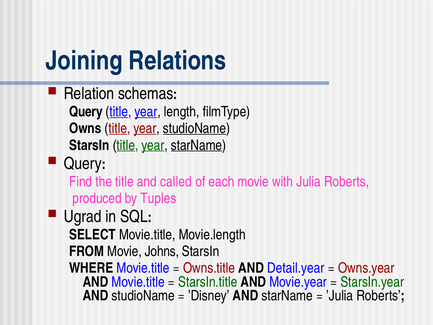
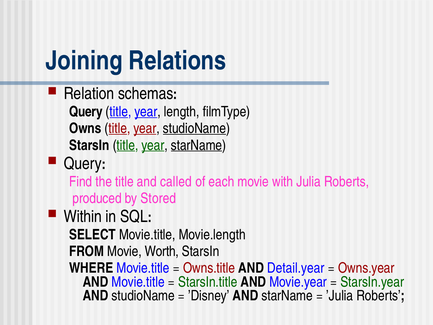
Tuples: Tuples -> Stored (158, 198)
Ugrad: Ugrad -> Within (83, 216)
Johns: Johns -> Worth (162, 251)
